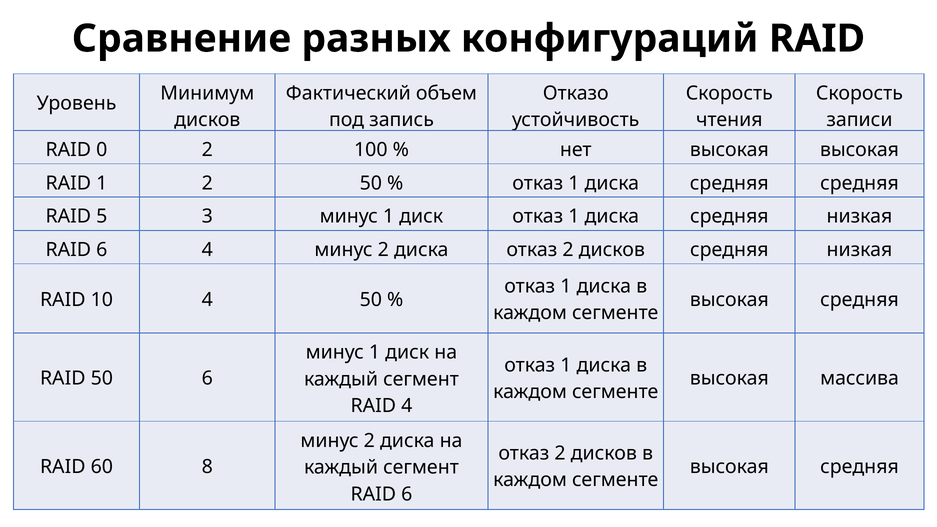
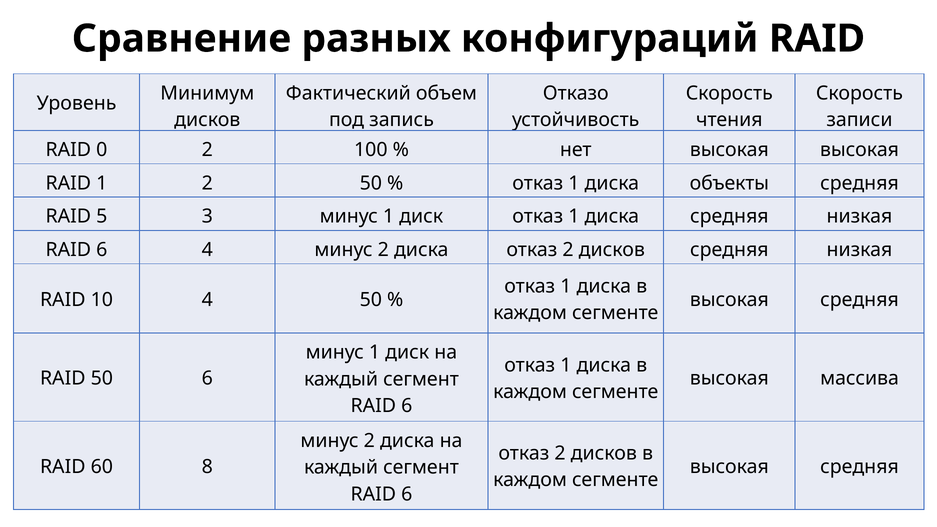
средняя: средняя -> объекты (729, 183)
4: 4 -> 6 (407, 406)
